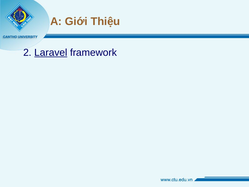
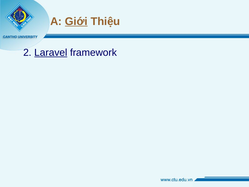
Giới underline: none -> present (76, 21)
